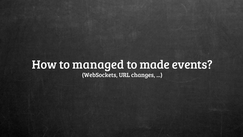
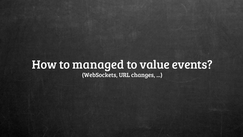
made: made -> value (155, 64)
